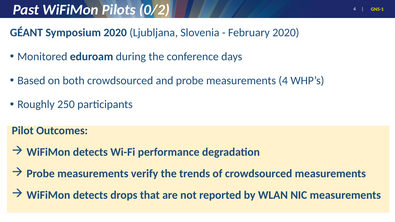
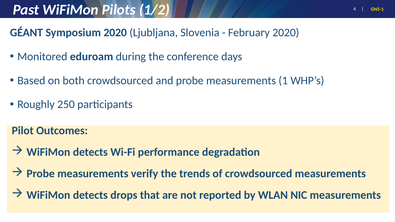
0/2: 0/2 -> 1/2 (154, 10)
measurements 4: 4 -> 1 (283, 81)
